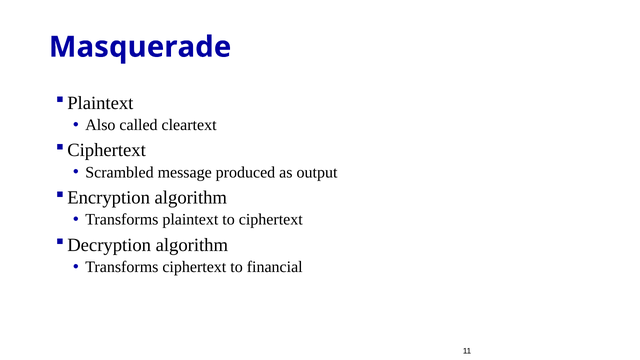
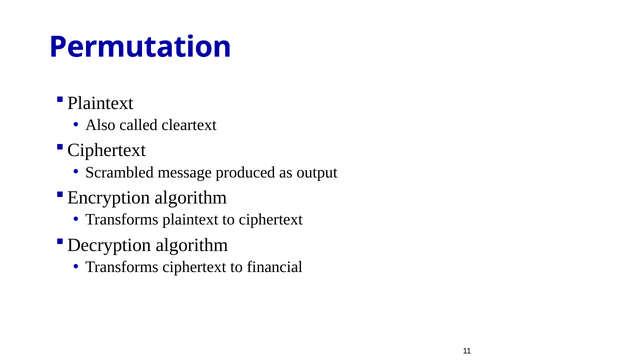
Masquerade: Masquerade -> Permutation (140, 47)
